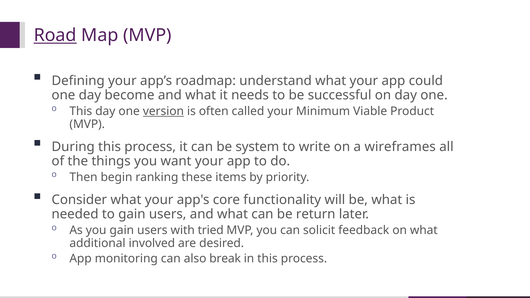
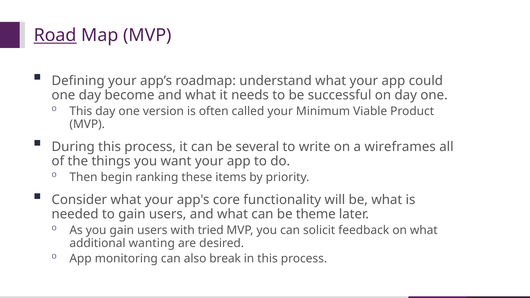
version underline: present -> none (163, 111)
system: system -> several (257, 147)
return: return -> theme (316, 214)
involved: involved -> wanting (152, 243)
